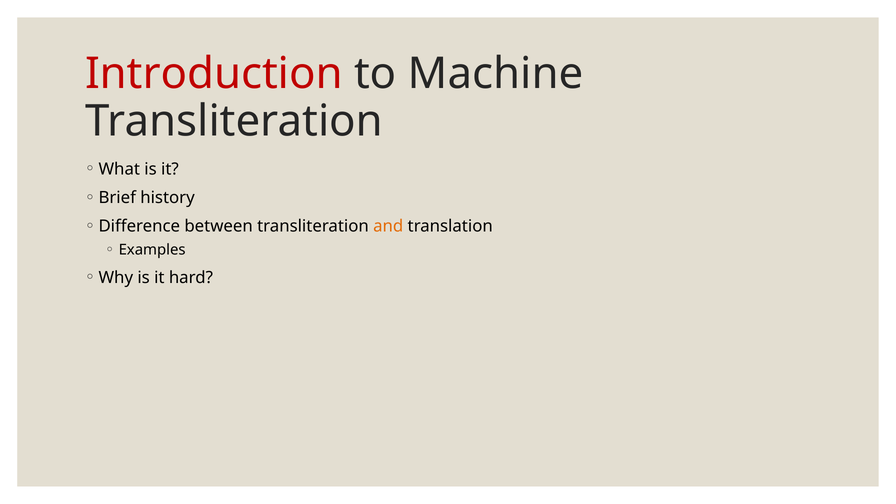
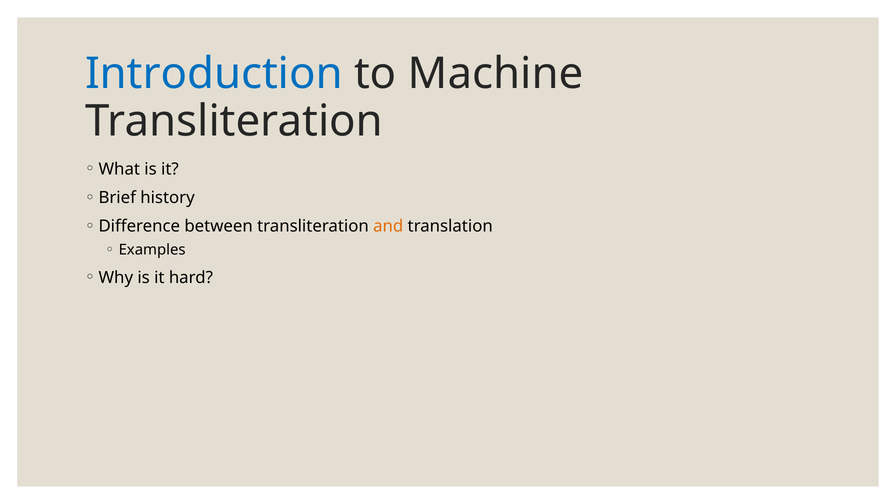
Introduction colour: red -> blue (214, 74)
